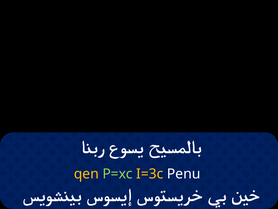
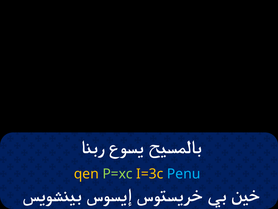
Penu colour: white -> light blue (184, 173)
